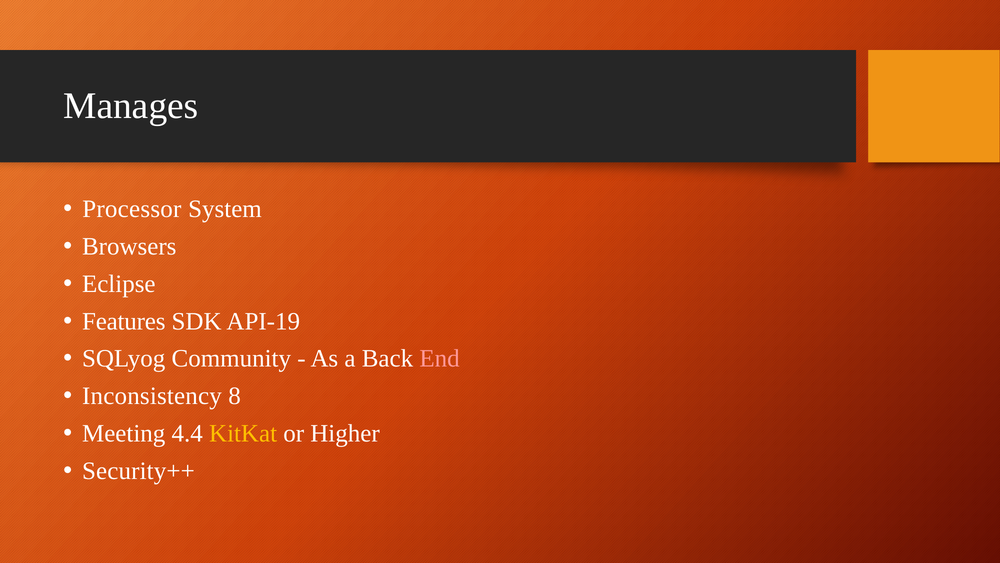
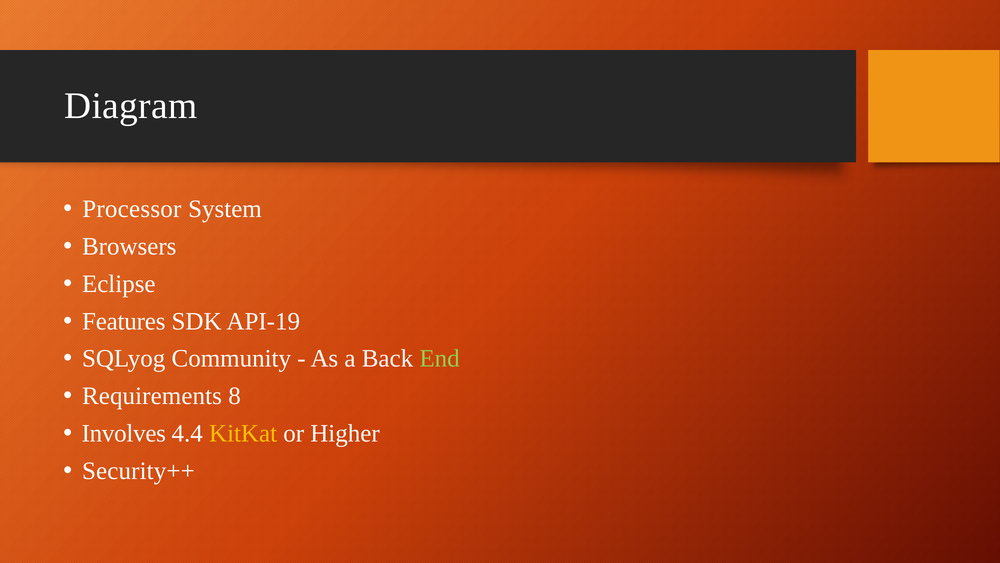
Manages: Manages -> Diagram (131, 106)
End colour: pink -> light green (440, 358)
Inconsistency: Inconsistency -> Requirements (152, 396)
Meeting: Meeting -> Involves (124, 433)
